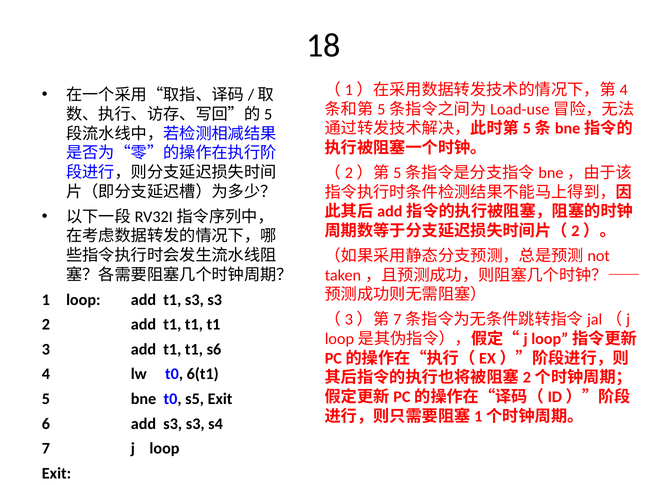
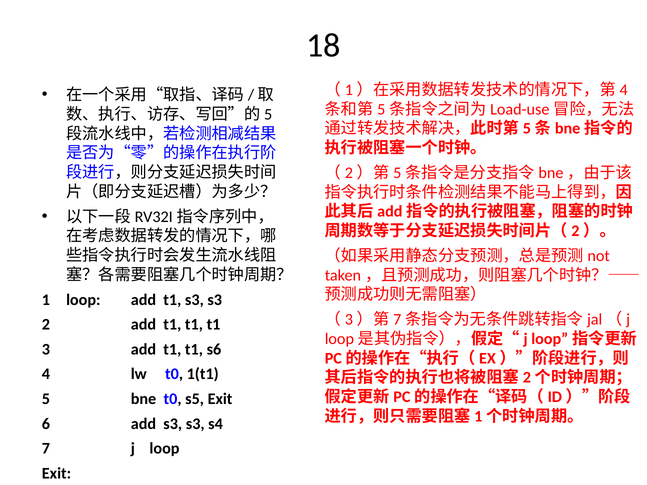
6(t1: 6(t1 -> 1(t1 (203, 374)
